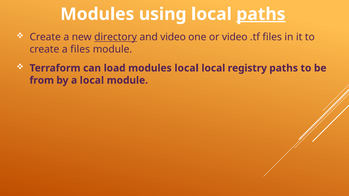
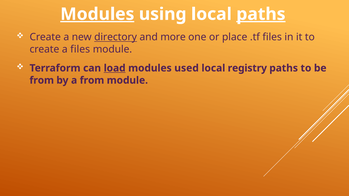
Modules underline: none -> present (97, 14)
and video: video -> more (173, 37)
or video: video -> place (235, 37)
load underline: none -> present (115, 68)
modules local: local -> used (187, 68)
a local: local -> from (92, 80)
